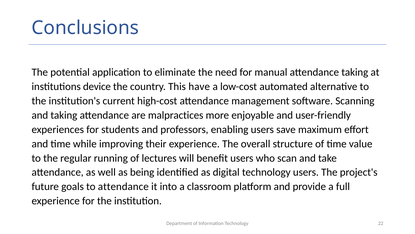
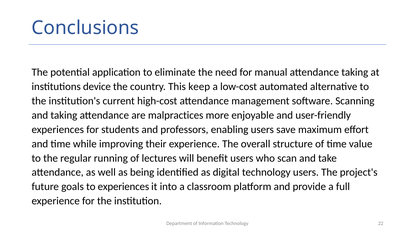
have: have -> keep (199, 86)
to attendance: attendance -> experiences (123, 186)
